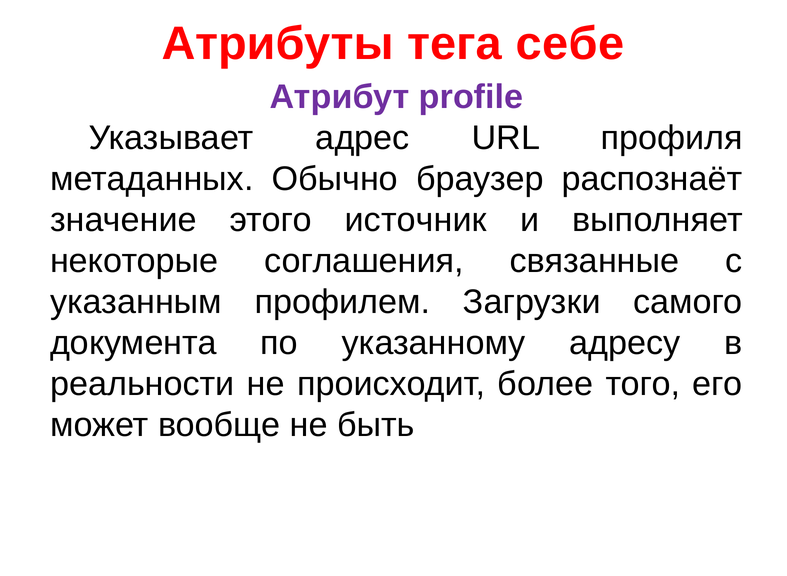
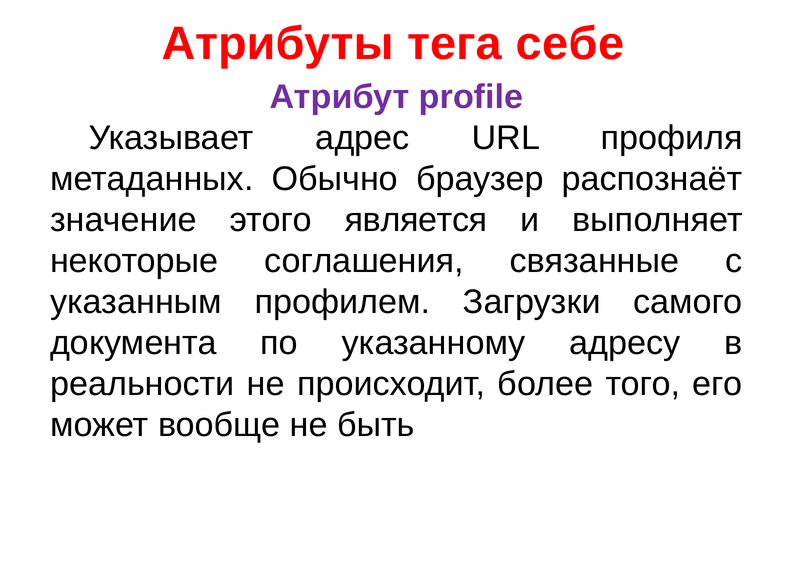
источник: источник -> является (416, 220)
